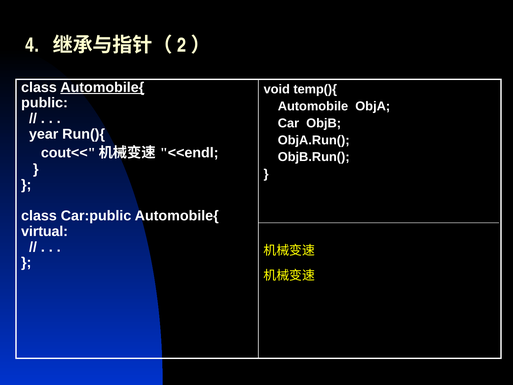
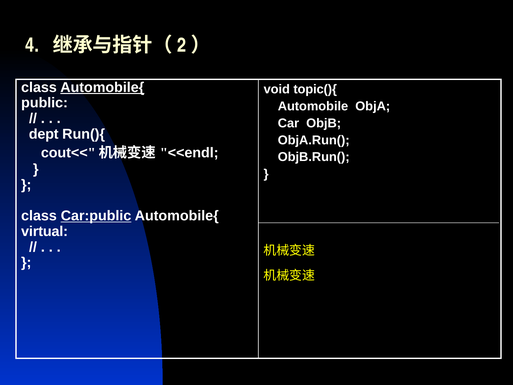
temp(){: temp(){ -> topic(){ (315, 89)
year: year -> dept (44, 134)
Car:public underline: none -> present (96, 216)
